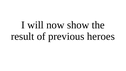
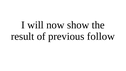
heroes: heroes -> follow (101, 36)
